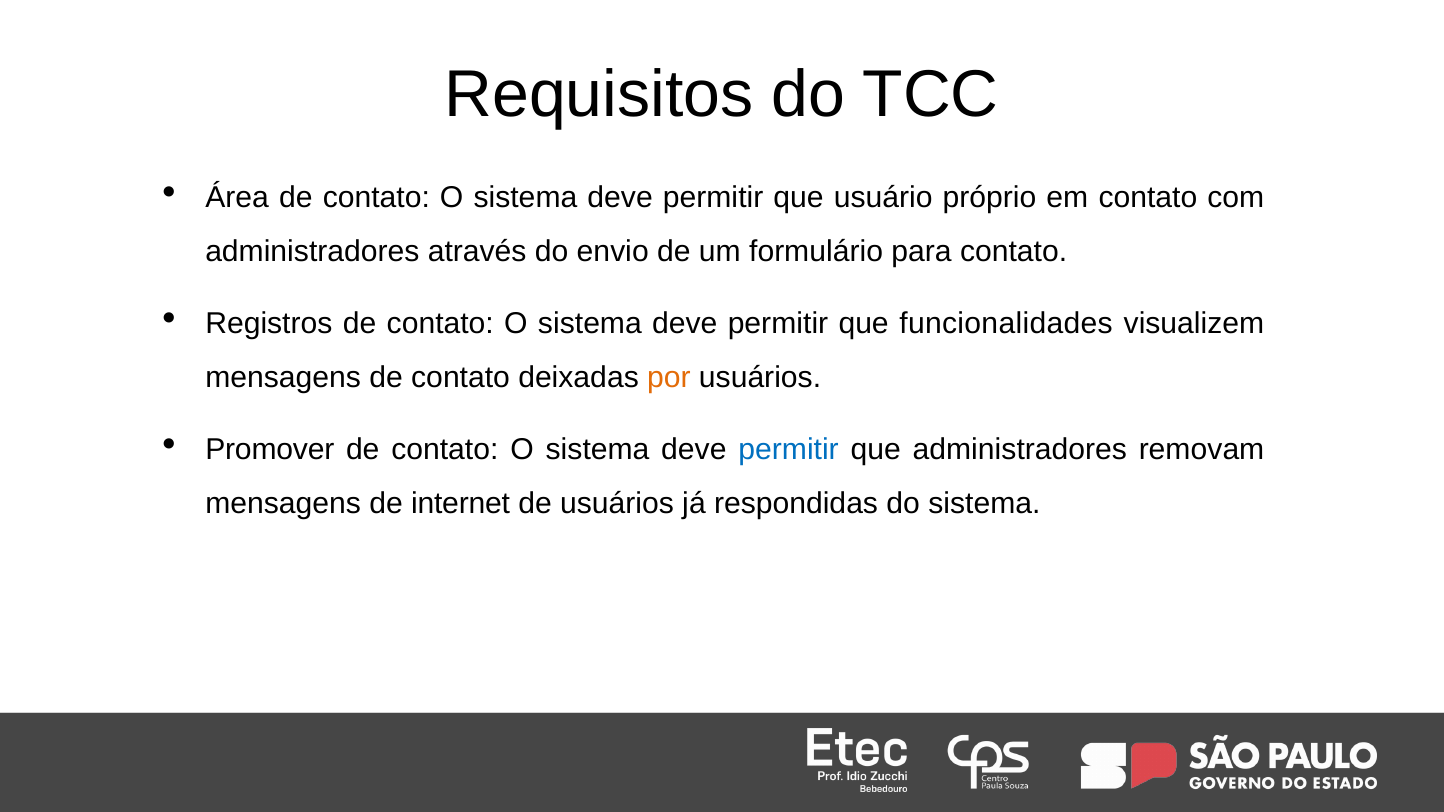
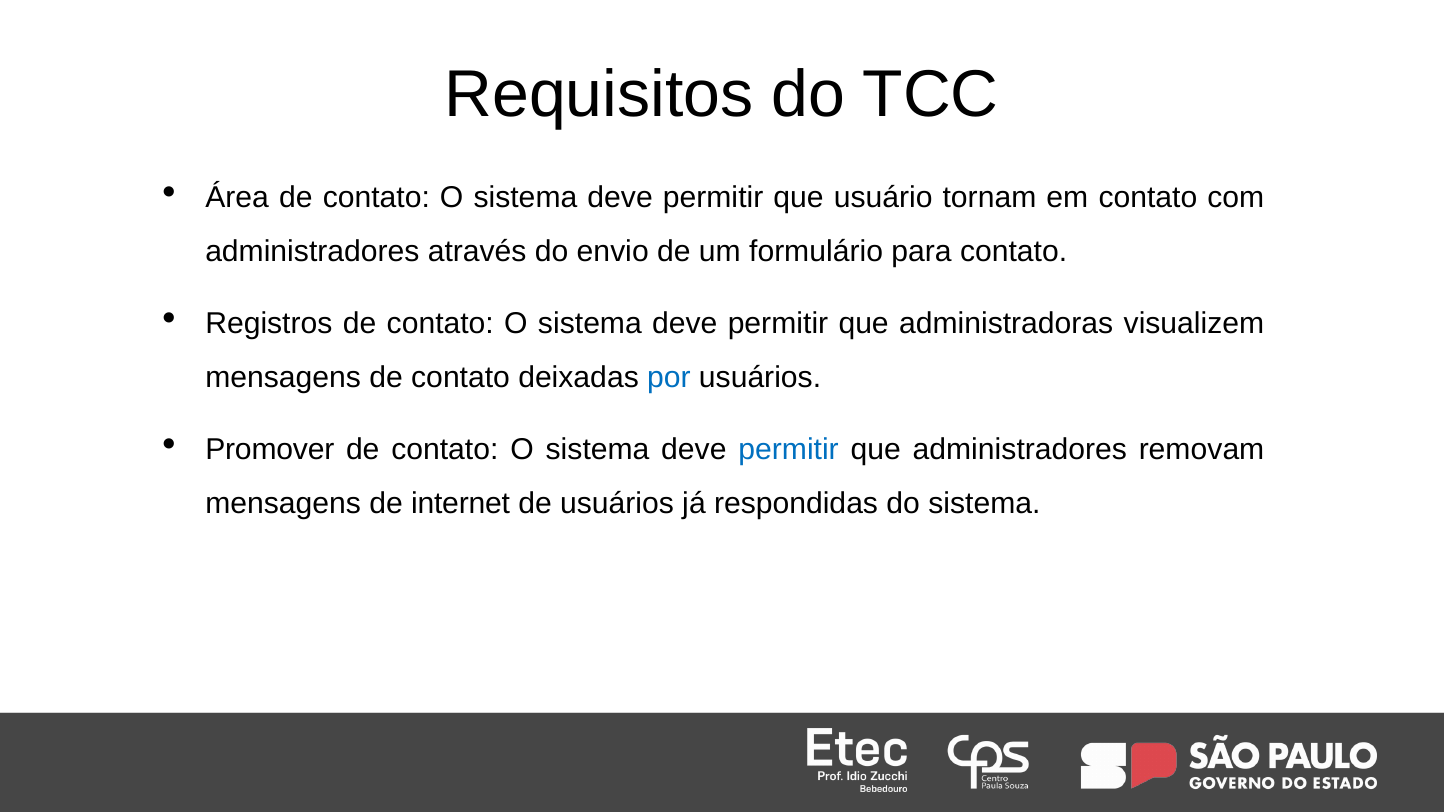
próprio: próprio -> tornam (989, 197)
funcionalidades: funcionalidades -> administradoras (1006, 324)
por colour: orange -> blue (669, 378)
